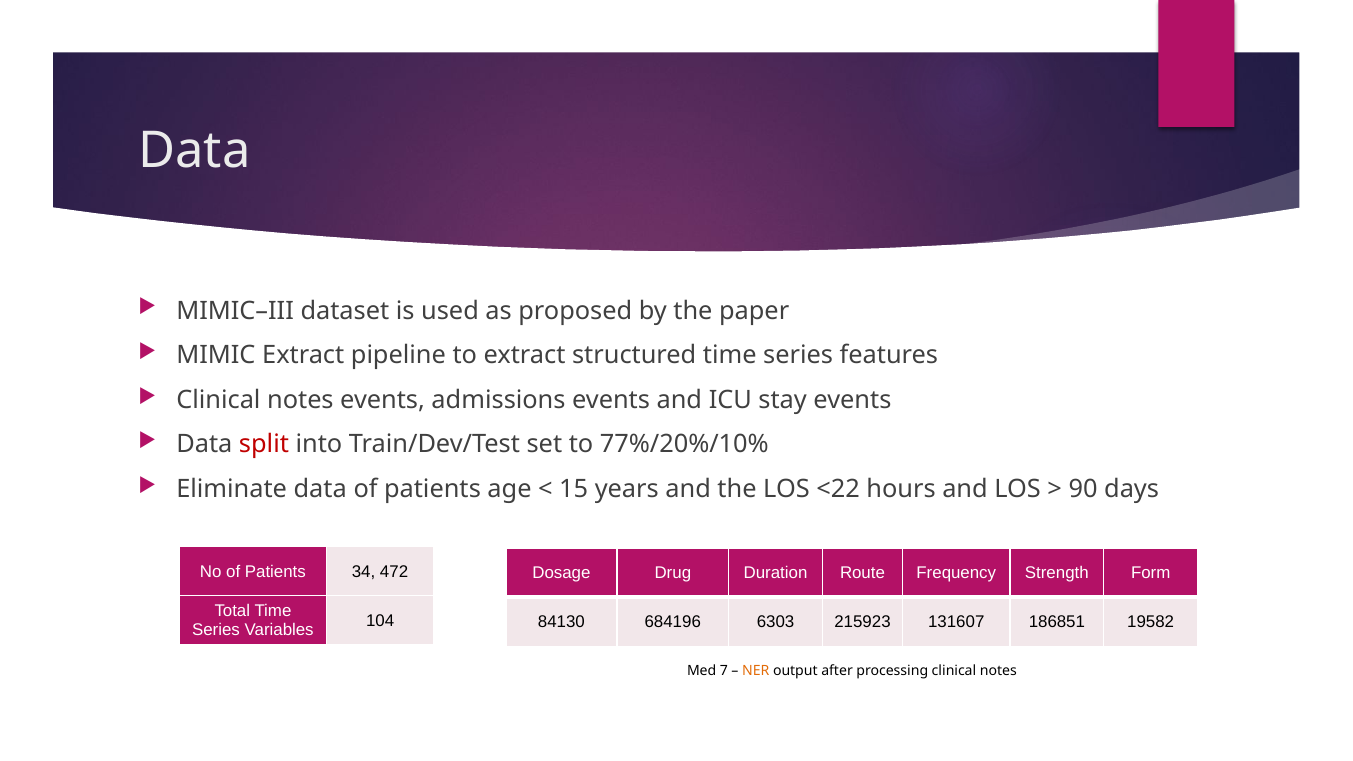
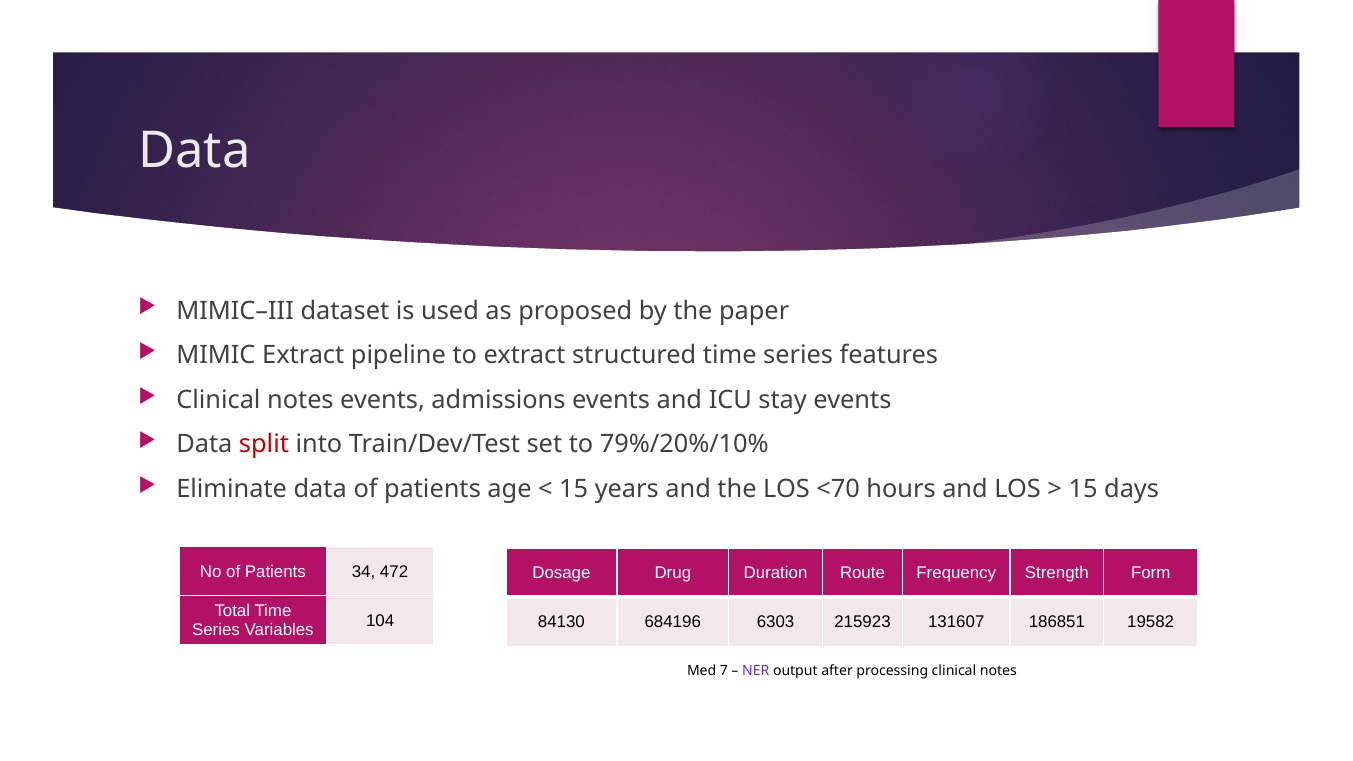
77%/20%/10%: 77%/20%/10% -> 79%/20%/10% (684, 445)
<22: <22 -> <70 (838, 489)
90: 90 -> 15 (1083, 489)
NER colour: orange -> purple (756, 671)
